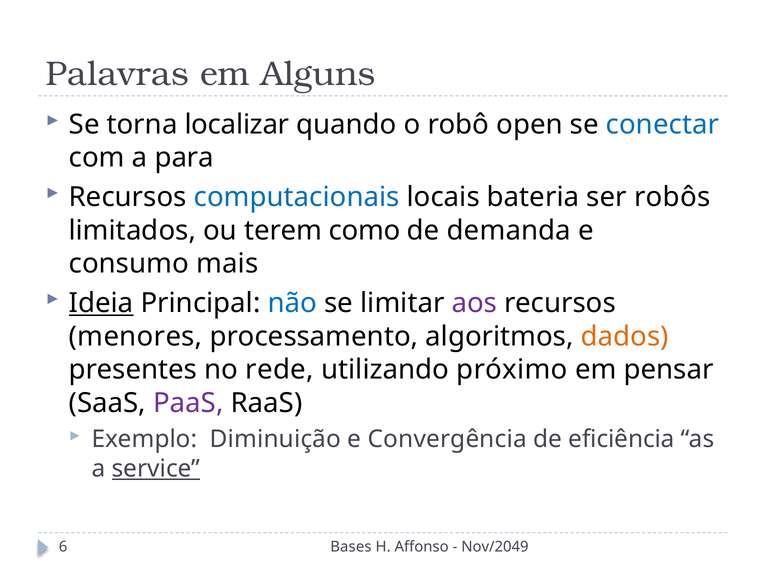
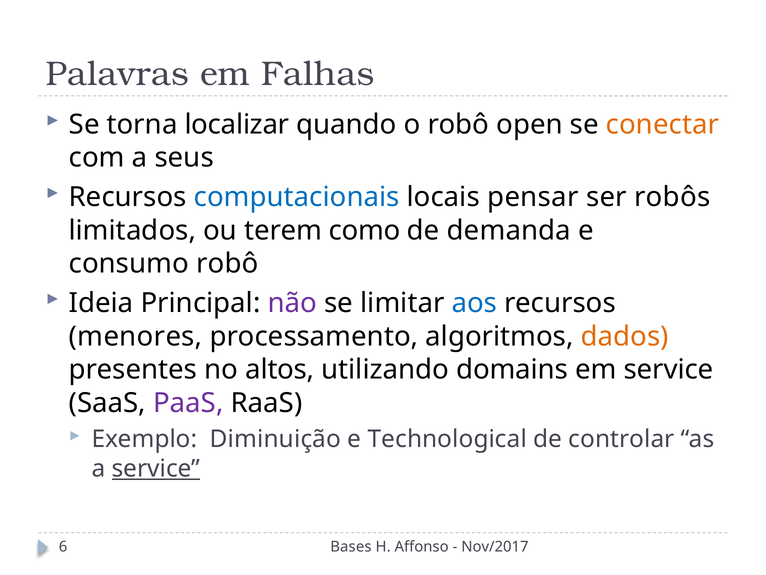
Alguns: Alguns -> Falhas (318, 74)
conectar colour: blue -> orange (662, 124)
para: para -> seus (184, 158)
bateria: bateria -> pensar (533, 197)
consumo mais: mais -> robô (227, 264)
Ideia underline: present -> none (101, 303)
não colour: blue -> purple (292, 303)
aos colour: purple -> blue (474, 303)
rede: rede -> altos (280, 369)
próximo: próximo -> domains (512, 369)
em pensar: pensar -> service (669, 369)
Convergência: Convergência -> Technological (447, 439)
eficiência: eficiência -> controlar (622, 439)
Nov/2049: Nov/2049 -> Nov/2017 (495, 546)
